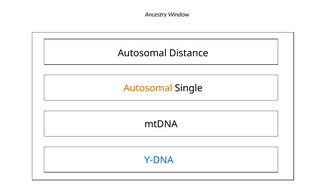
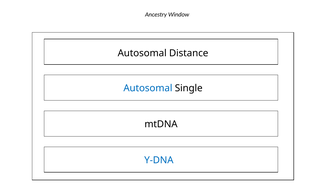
Autosomal colour: orange -> blue (148, 88)
